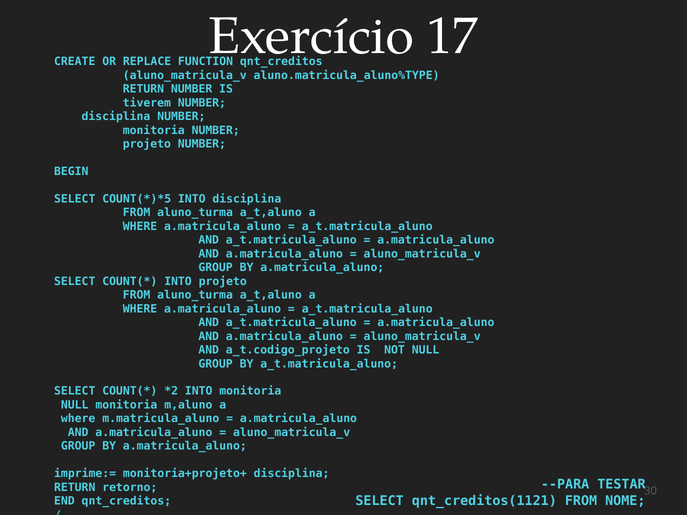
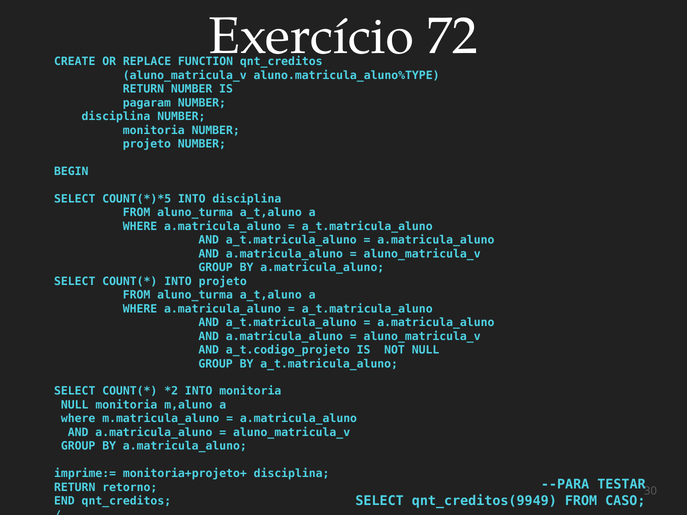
17: 17 -> 72 (452, 36)
tiverem: tiverem -> pagaram (147, 103)
qnt_creditos(1121: qnt_creditos(1121 -> qnt_creditos(9949 (484, 501)
NOME: NOME -> CASO (625, 501)
